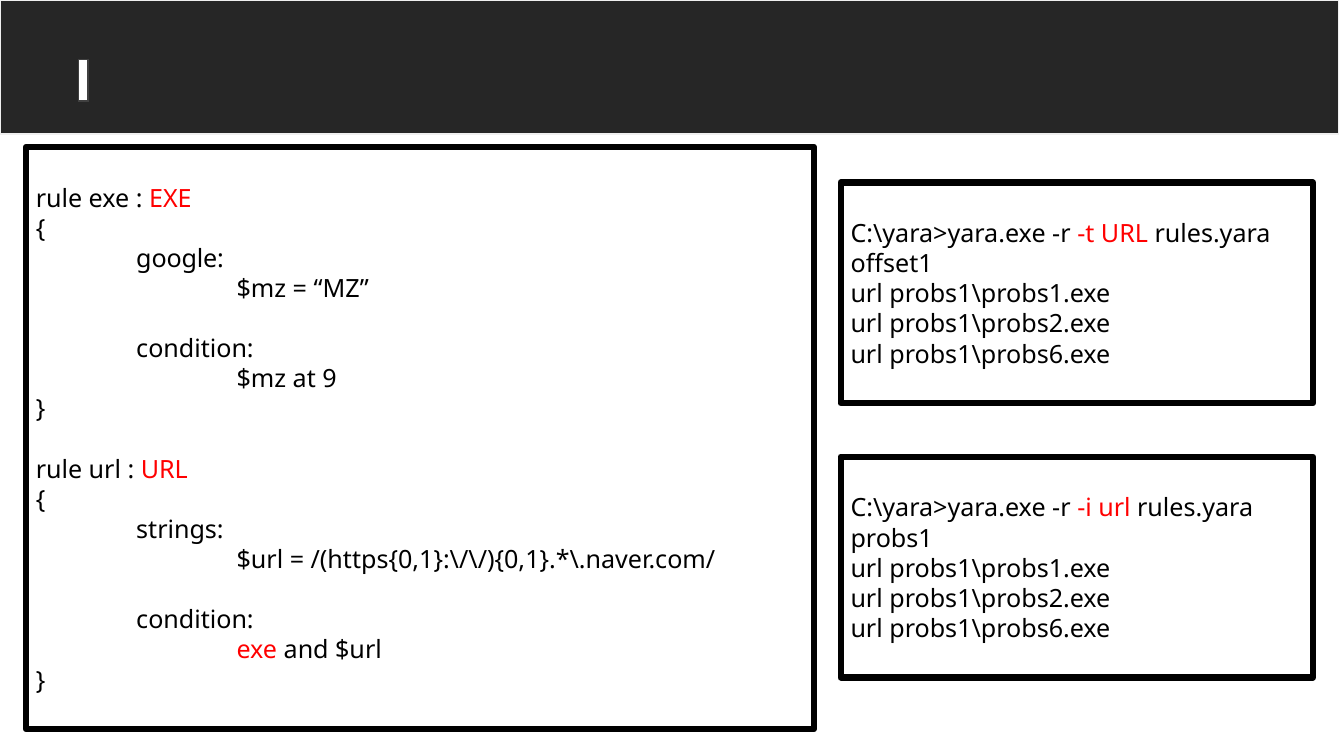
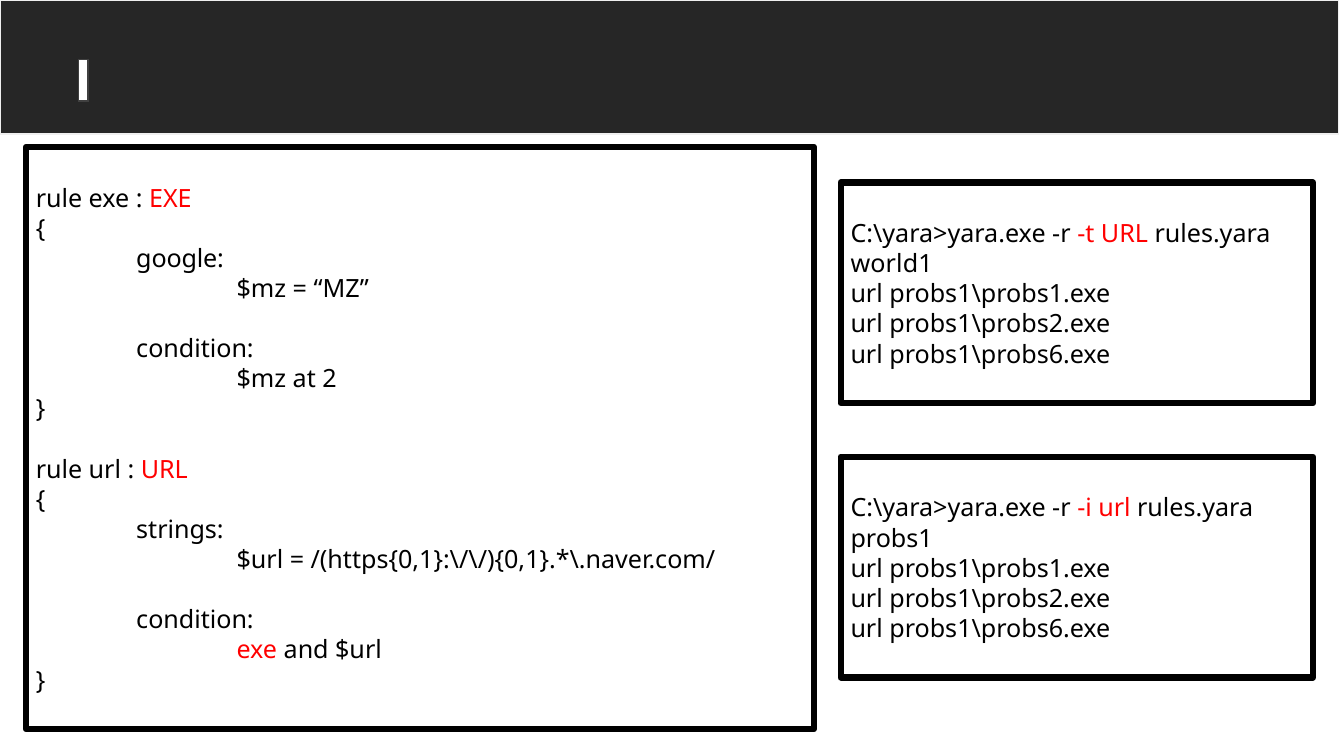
offset1: offset1 -> world1 (892, 265)
9: 9 -> 2 (330, 380)
